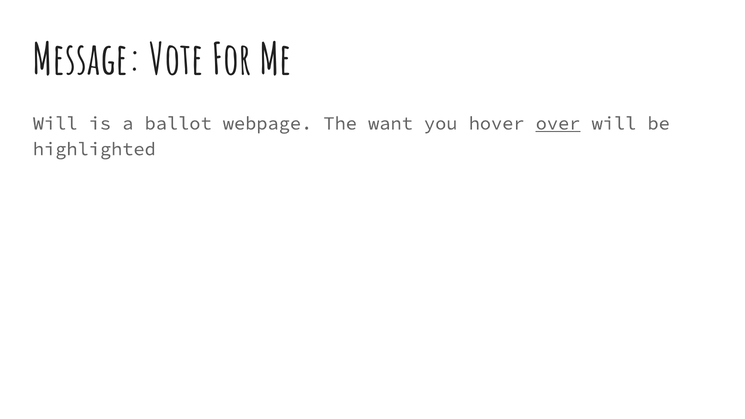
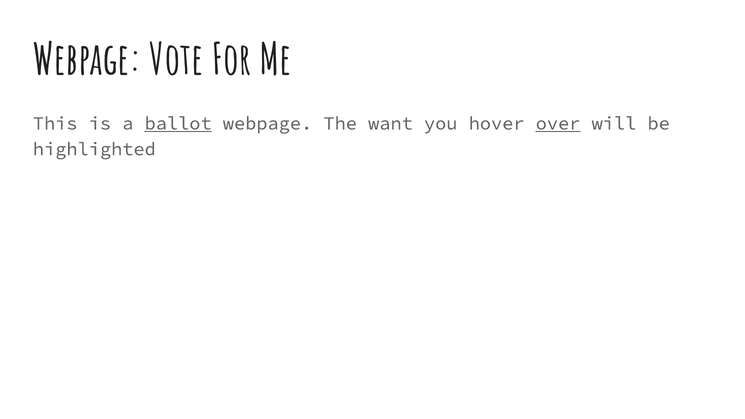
Message: Message -> Webpage (87, 60)
Will: Will -> This (55, 123)
ballot underline: none -> present (178, 123)
